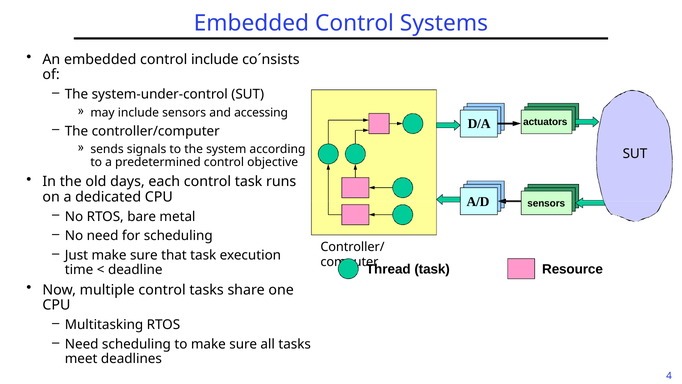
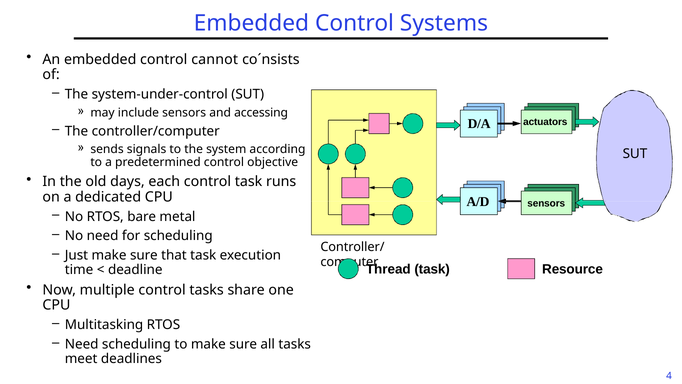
control include: include -> cannot (215, 59)
